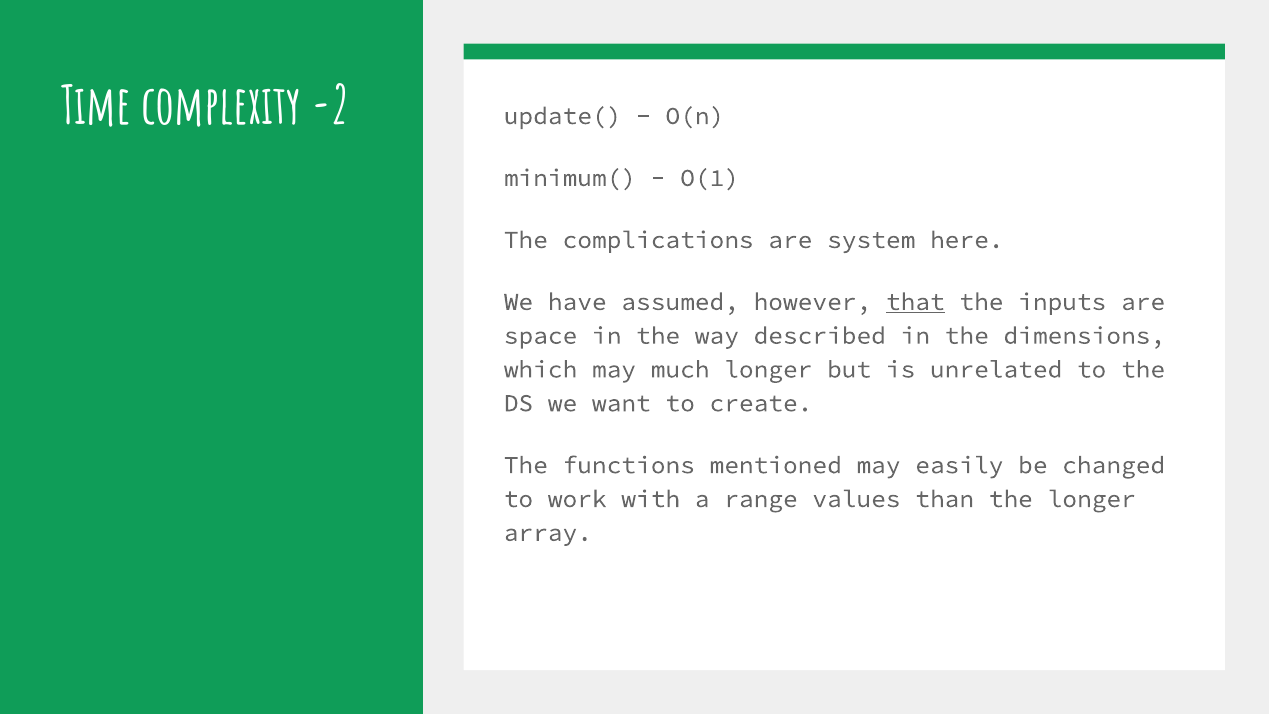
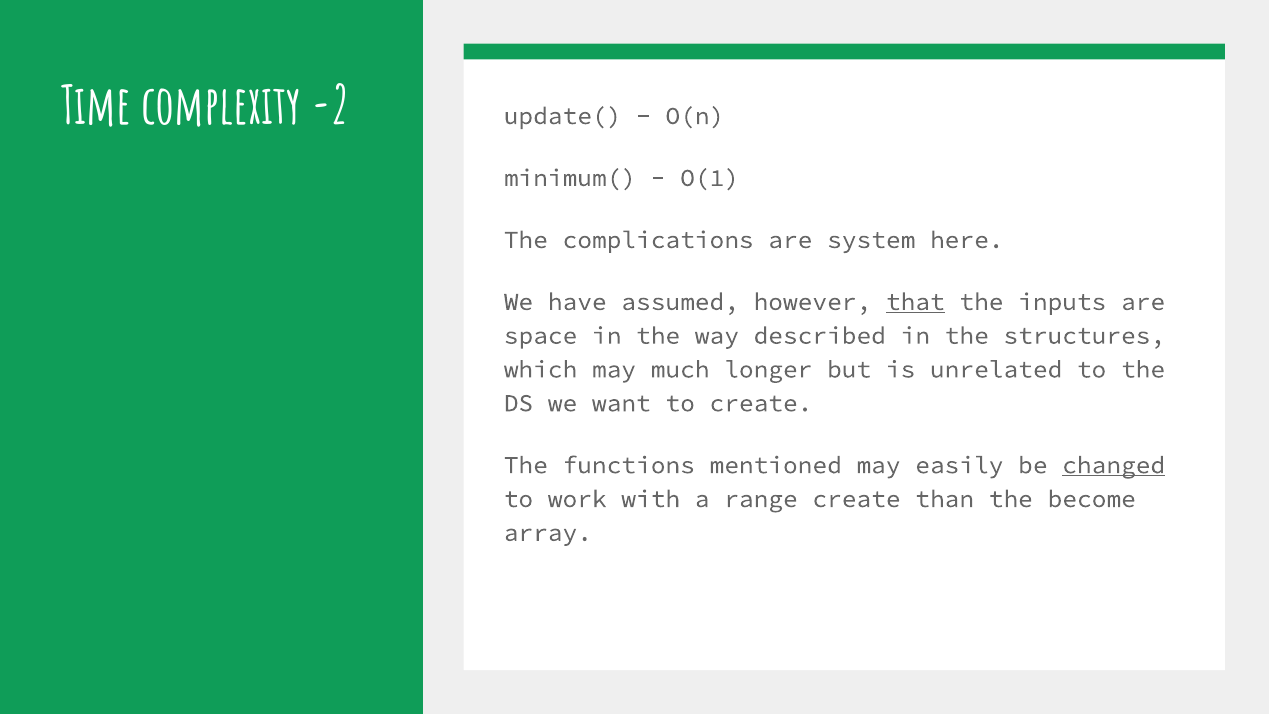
dimensions: dimensions -> structures (1084, 336)
changed underline: none -> present (1114, 465)
range values: values -> create (856, 499)
the longer: longer -> become (1092, 499)
